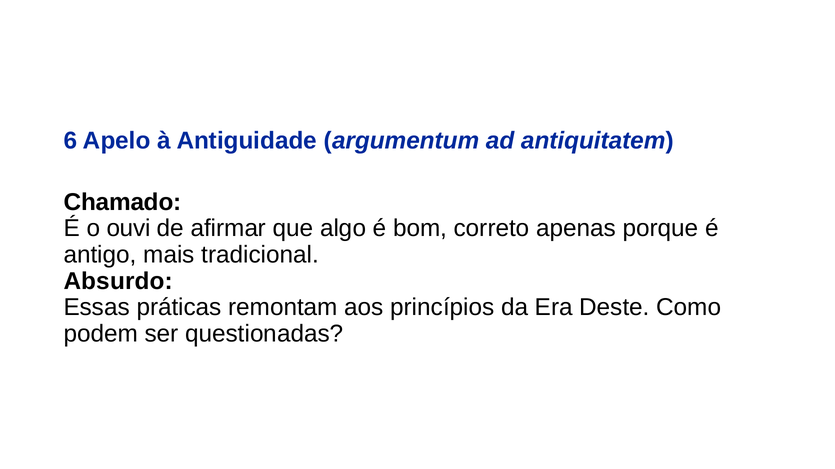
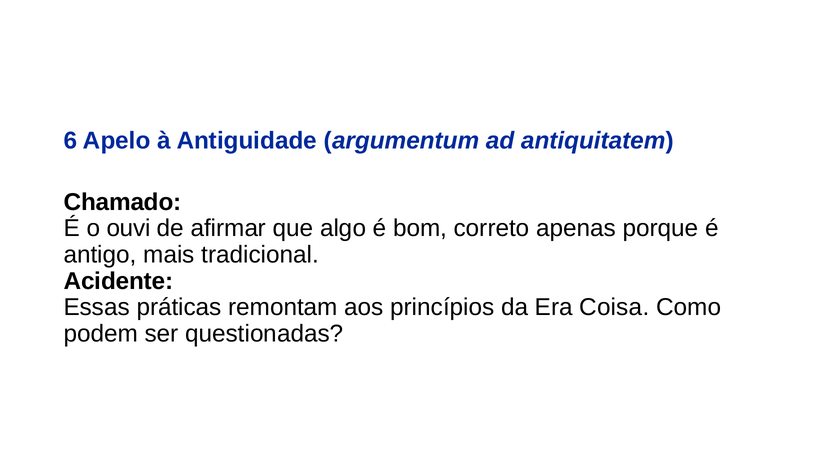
Absurdo: Absurdo -> Acidente (118, 281)
Deste: Deste -> Coisa (614, 308)
